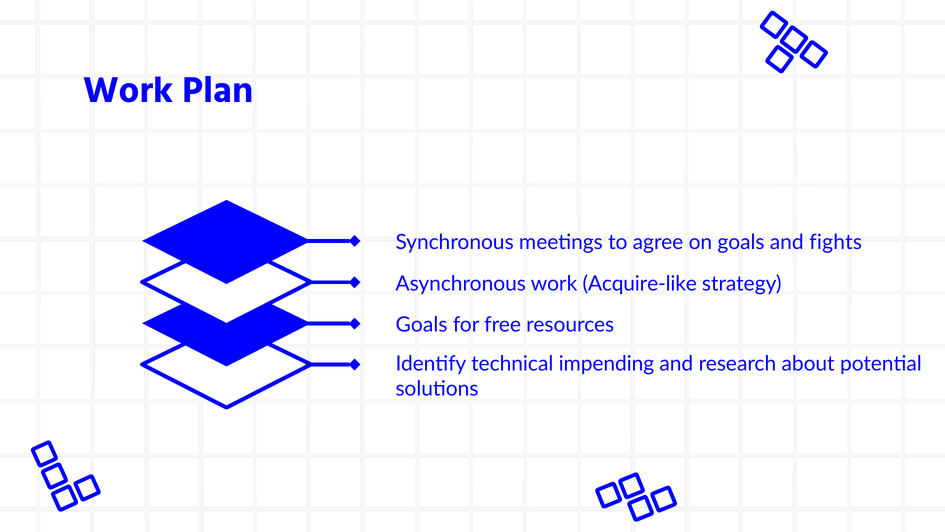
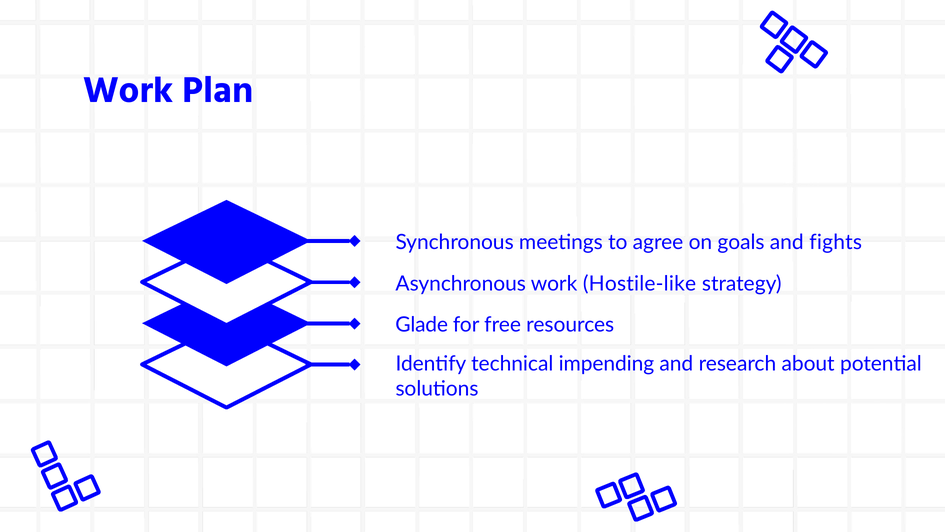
Acquire-like: Acquire-like -> Hostile-like (639, 283)
Goals: Goals -> Glade (422, 325)
